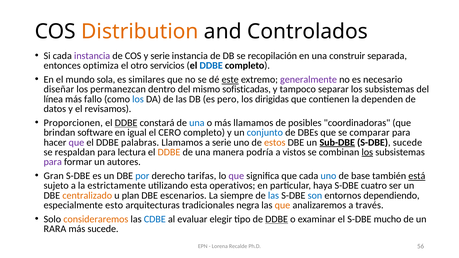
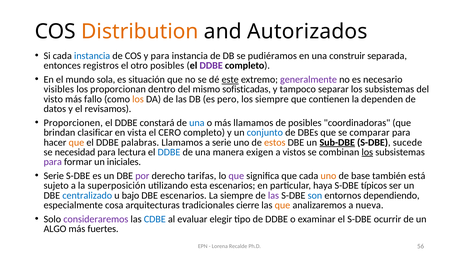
Controlados: Controlados -> Autorizados (307, 32)
instancia colour: purple -> blue (92, 56)
y serie: serie -> para (160, 56)
recopilación: recopilación -> pudiéramos (272, 56)
optimiza: optimiza -> registros (101, 66)
otro servicios: servicios -> posibles (167, 66)
DDBE colour: blue -> purple (211, 66)
similares: similares -> situación (147, 80)
diseñar: diseñar -> visibles (59, 89)
permanezcan: permanezcan -> proporcionan (118, 89)
línea: línea -> visto (53, 99)
los colour: blue -> orange (138, 99)
los dirigidas: dirigidas -> siempre (272, 99)
DDBE underline: present -> none (126, 123)
software: software -> clasificar (95, 133)
igual: igual -> vista (137, 133)
que colour: purple -> orange (76, 142)
respaldan: respaldan -> necesidad (75, 152)
DDBE colour: orange -> blue (169, 152)
podría: podría -> exigen (260, 152)
autores: autores -> iniciales (124, 162)
Gran: Gran -> Serie (54, 176)
por colour: blue -> purple (142, 176)
uno colour: blue -> orange (328, 176)
está underline: present -> none (417, 176)
estrictamente: estrictamente -> superposición (117, 186)
esta operativos: operativos -> escenarios (232, 186)
cuatro: cuatro -> típicos (374, 186)
centralizado colour: orange -> blue (87, 196)
plan: plan -> bajo (131, 196)
las colour: blue -> purple (273, 196)
esto: esto -> cosa (114, 205)
negra: negra -> cierre (248, 205)
través: través -> nueva (370, 205)
consideraremos colour: orange -> purple (96, 219)
DDBE underline: present -> none (277, 219)
mucho: mucho -> ocurrir (387, 219)
RARA: RARA -> ALGO (55, 229)
más sucede: sucede -> fuertes (103, 229)
